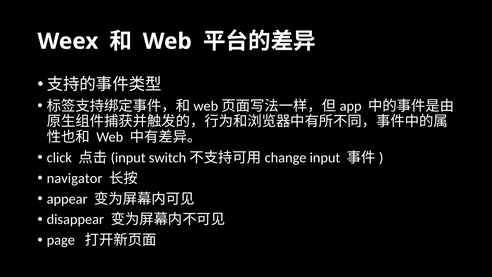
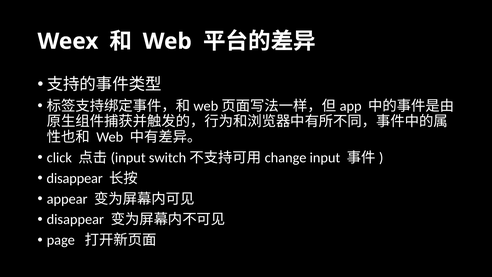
navigator: navigator -> disappear (75, 178)
